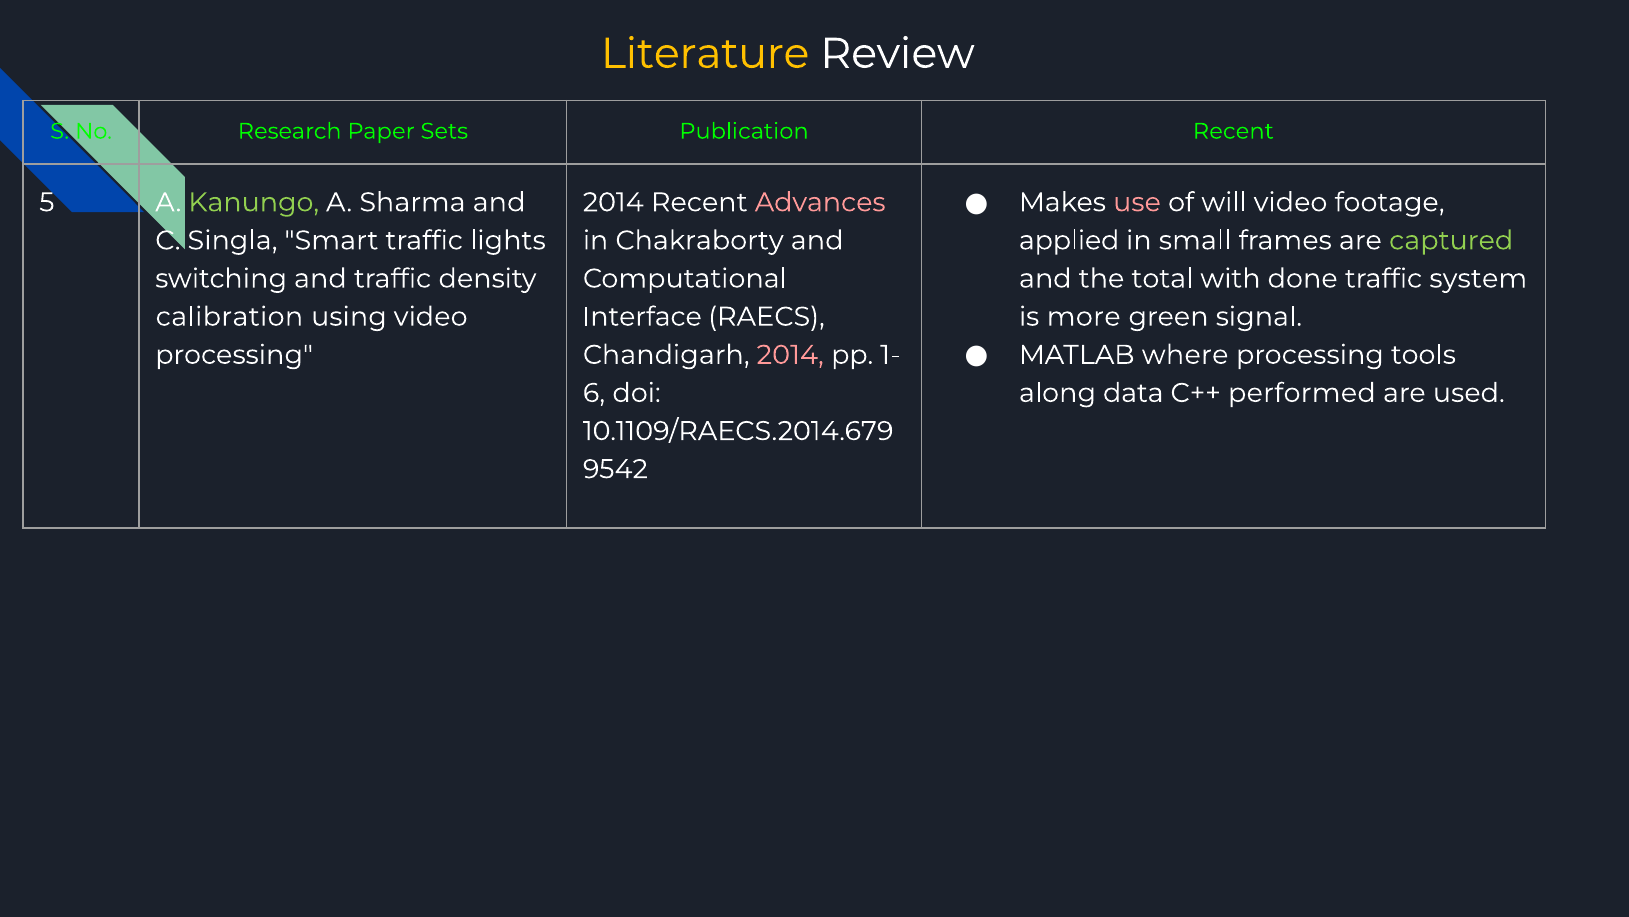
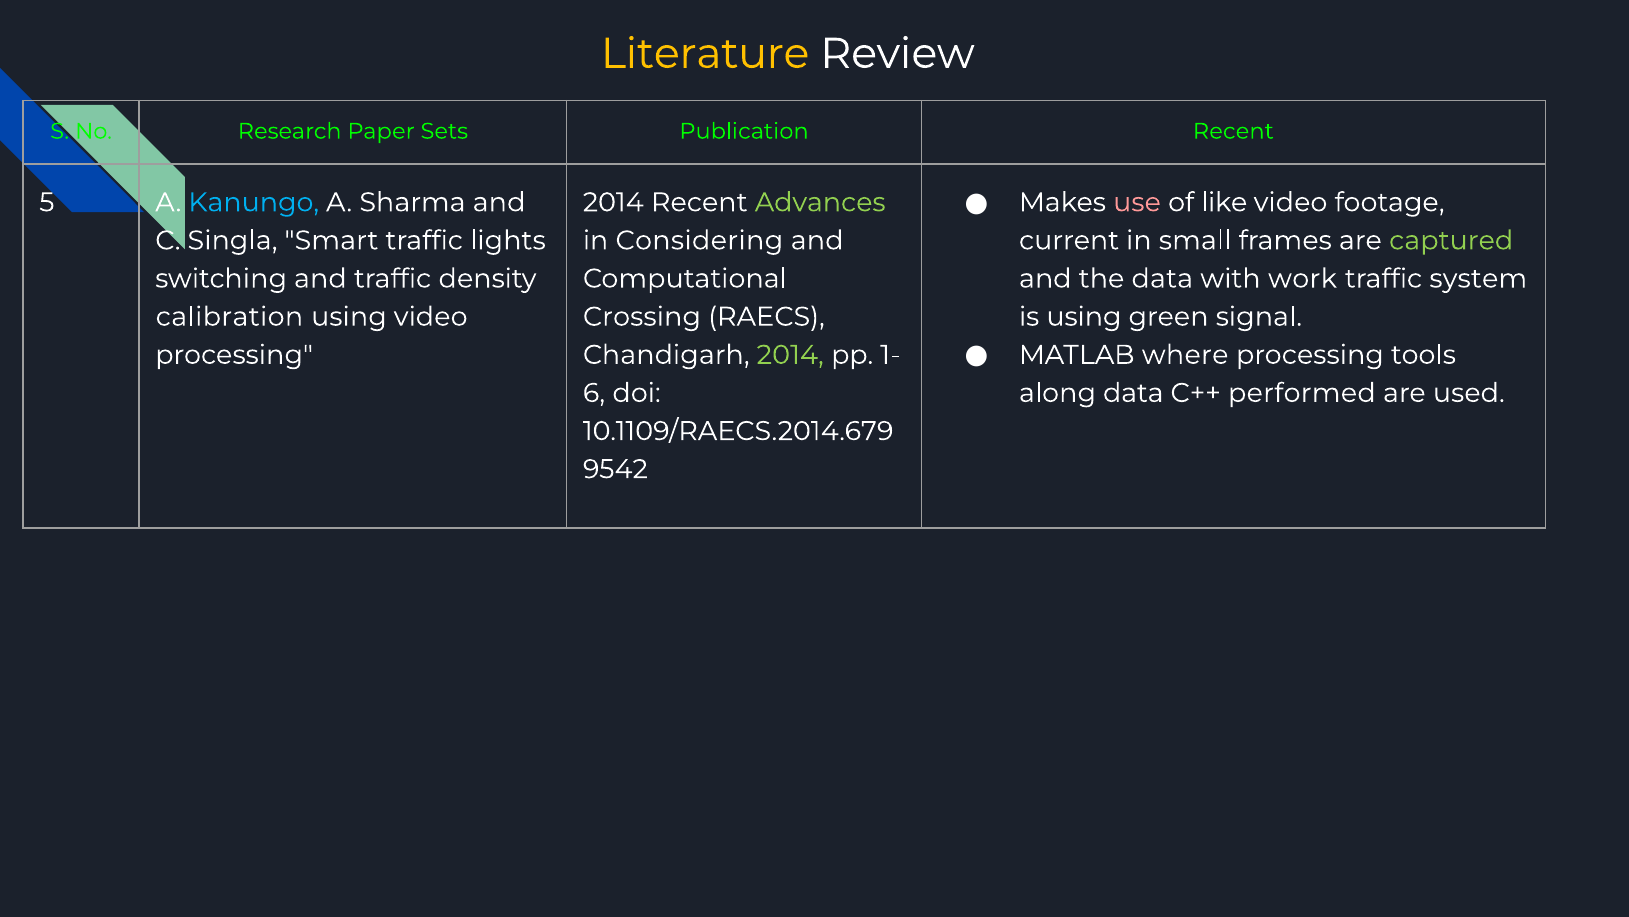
will: will -> like (1224, 202)
Kanungo colour: light green -> light blue (254, 202)
Advances colour: pink -> light green (820, 202)
Chakraborty: Chakraborty -> Considering (699, 240)
applied: applied -> current (1069, 240)
the total: total -> data (1162, 278)
done: done -> work (1302, 278)
Interface: Interface -> Crossing (642, 317)
is more: more -> using (1084, 317)
2014 colour: pink -> light green (790, 355)
